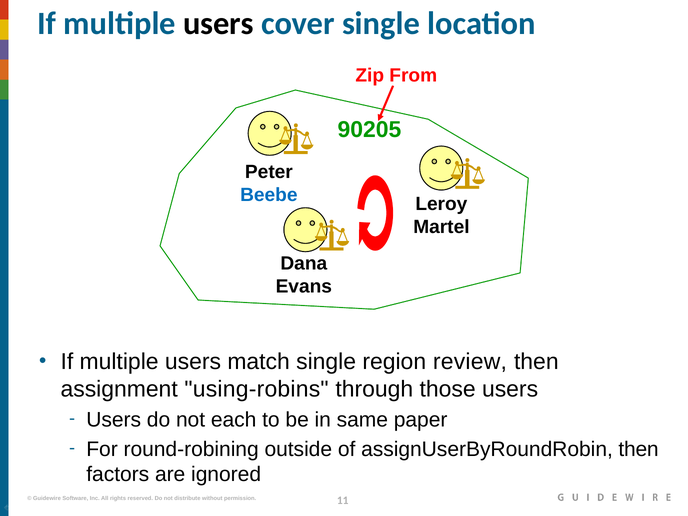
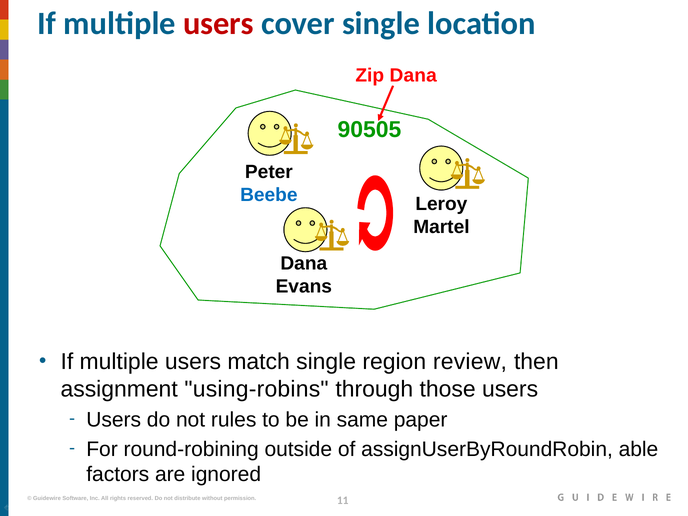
users colour: black -> red (218, 23)
Zip From: From -> Dana (413, 76)
90205: 90205 -> 90505 (369, 130)
each: each -> rules (234, 420)
assignUserByRoundRobin then: then -> able (638, 449)
